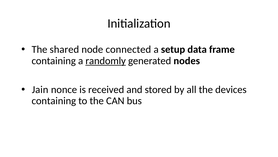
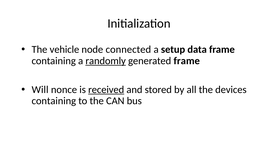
shared: shared -> vehicle (64, 49)
generated nodes: nodes -> frame (187, 61)
Jain: Jain -> Will (40, 89)
received underline: none -> present (106, 89)
